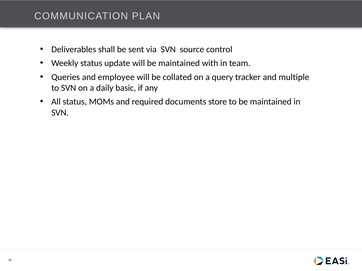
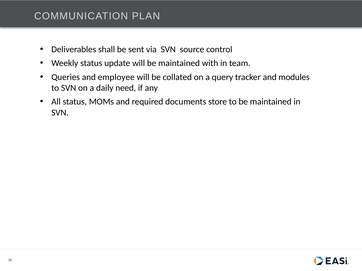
multiple: multiple -> modules (294, 77)
basic: basic -> need (126, 88)
